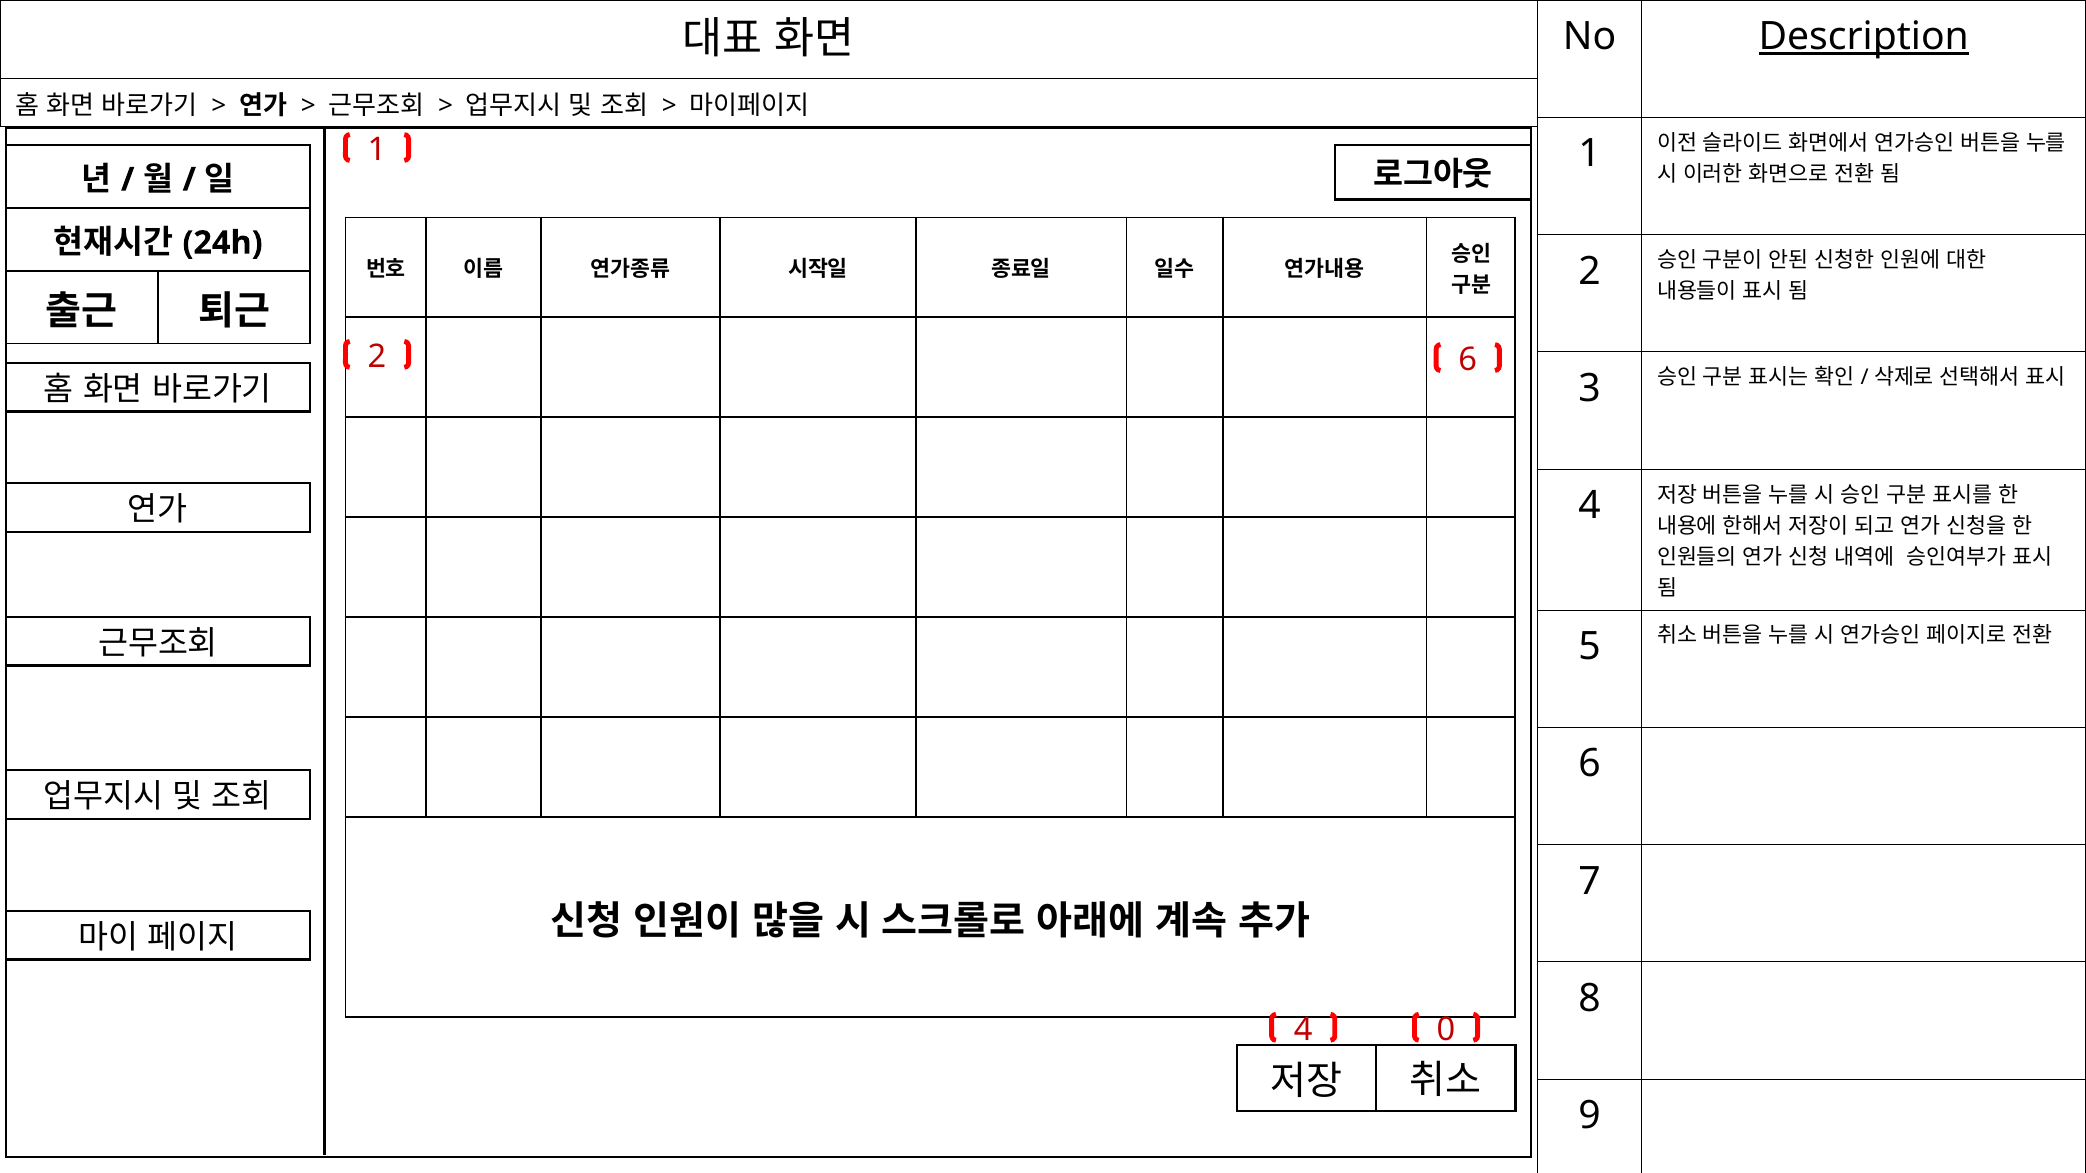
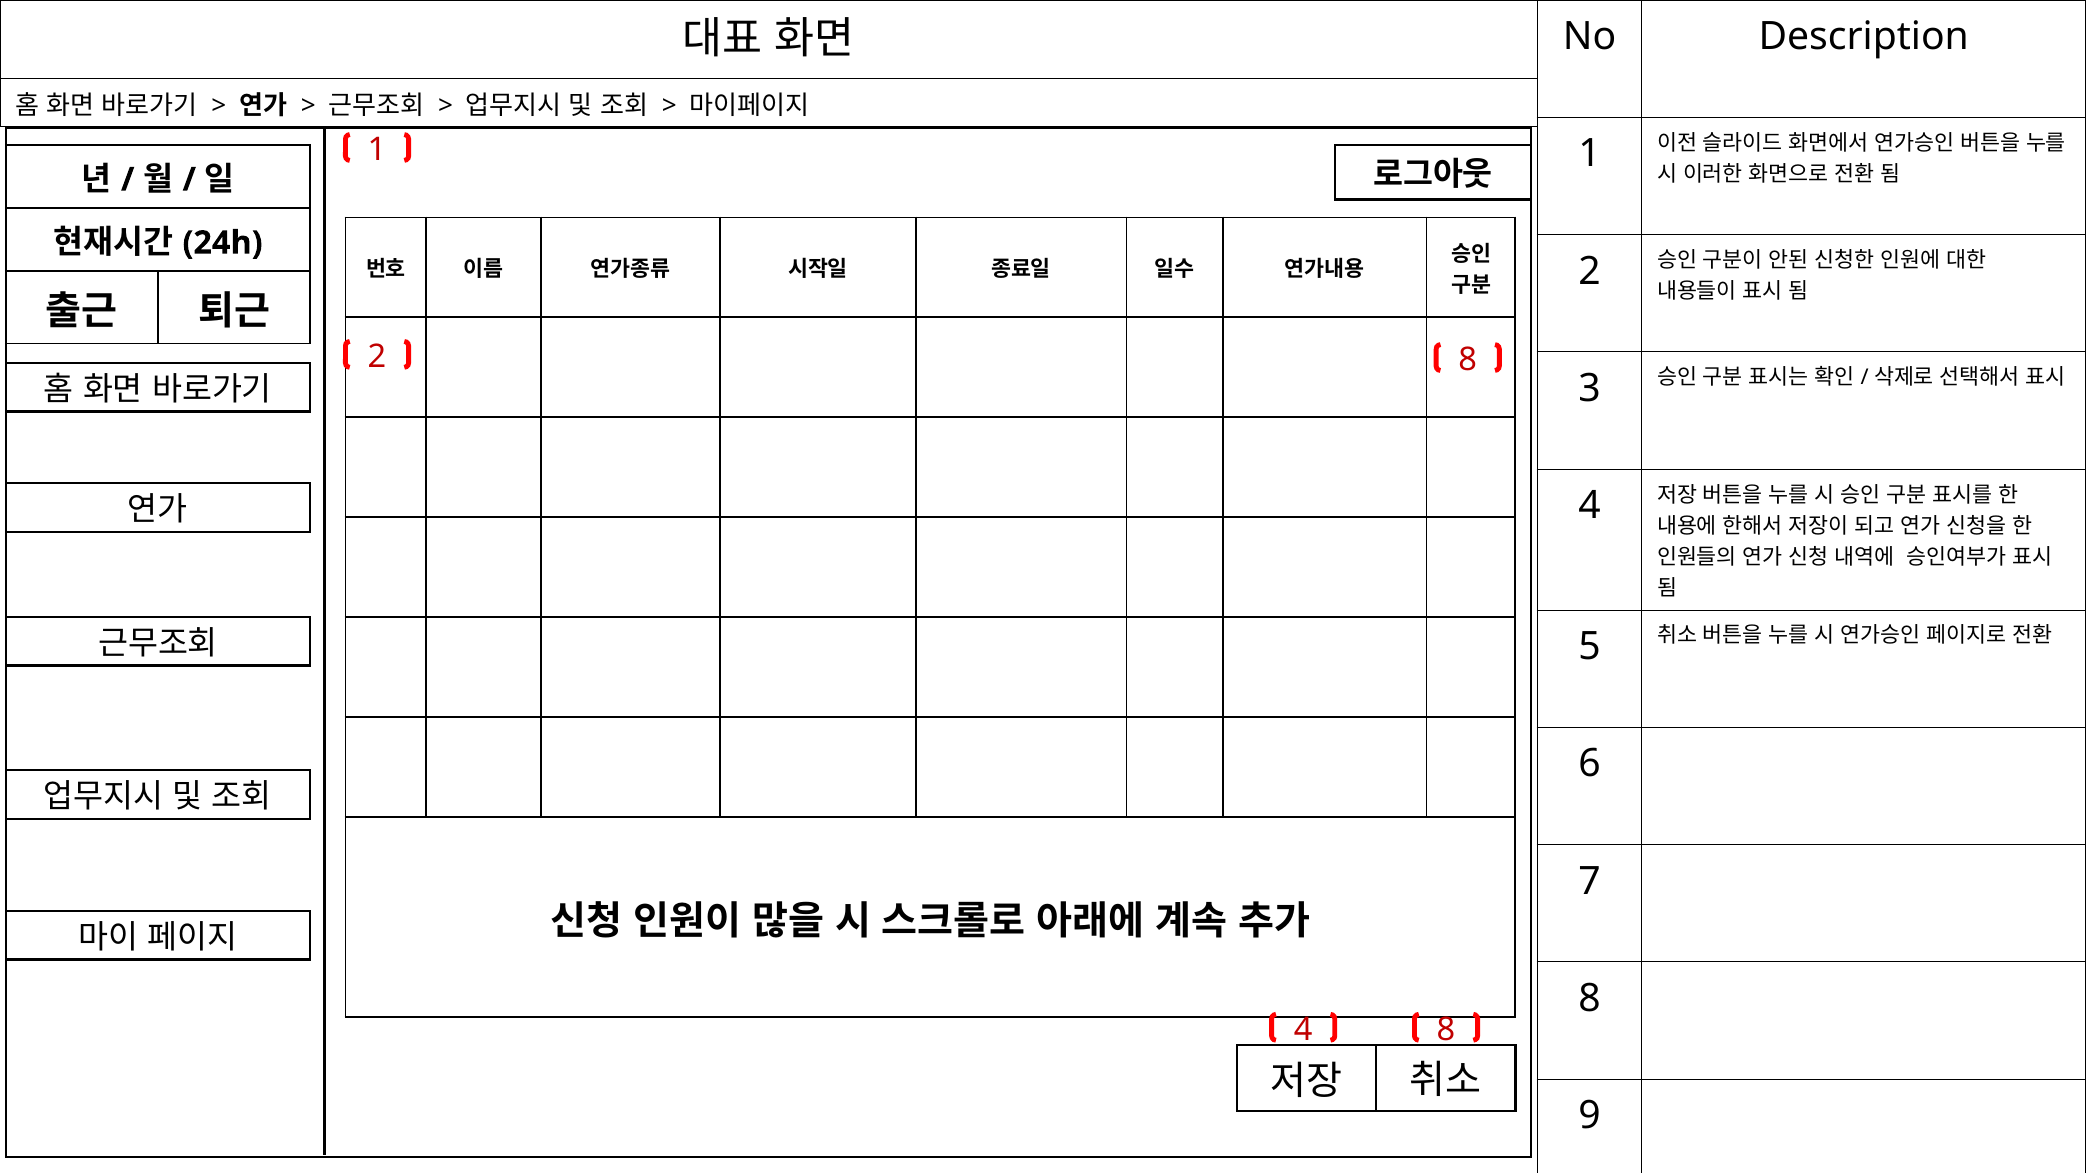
Description underline: present -> none (1864, 37)
2 6: 6 -> 8 (1468, 360)
4 0: 0 -> 8 (1446, 1030)
